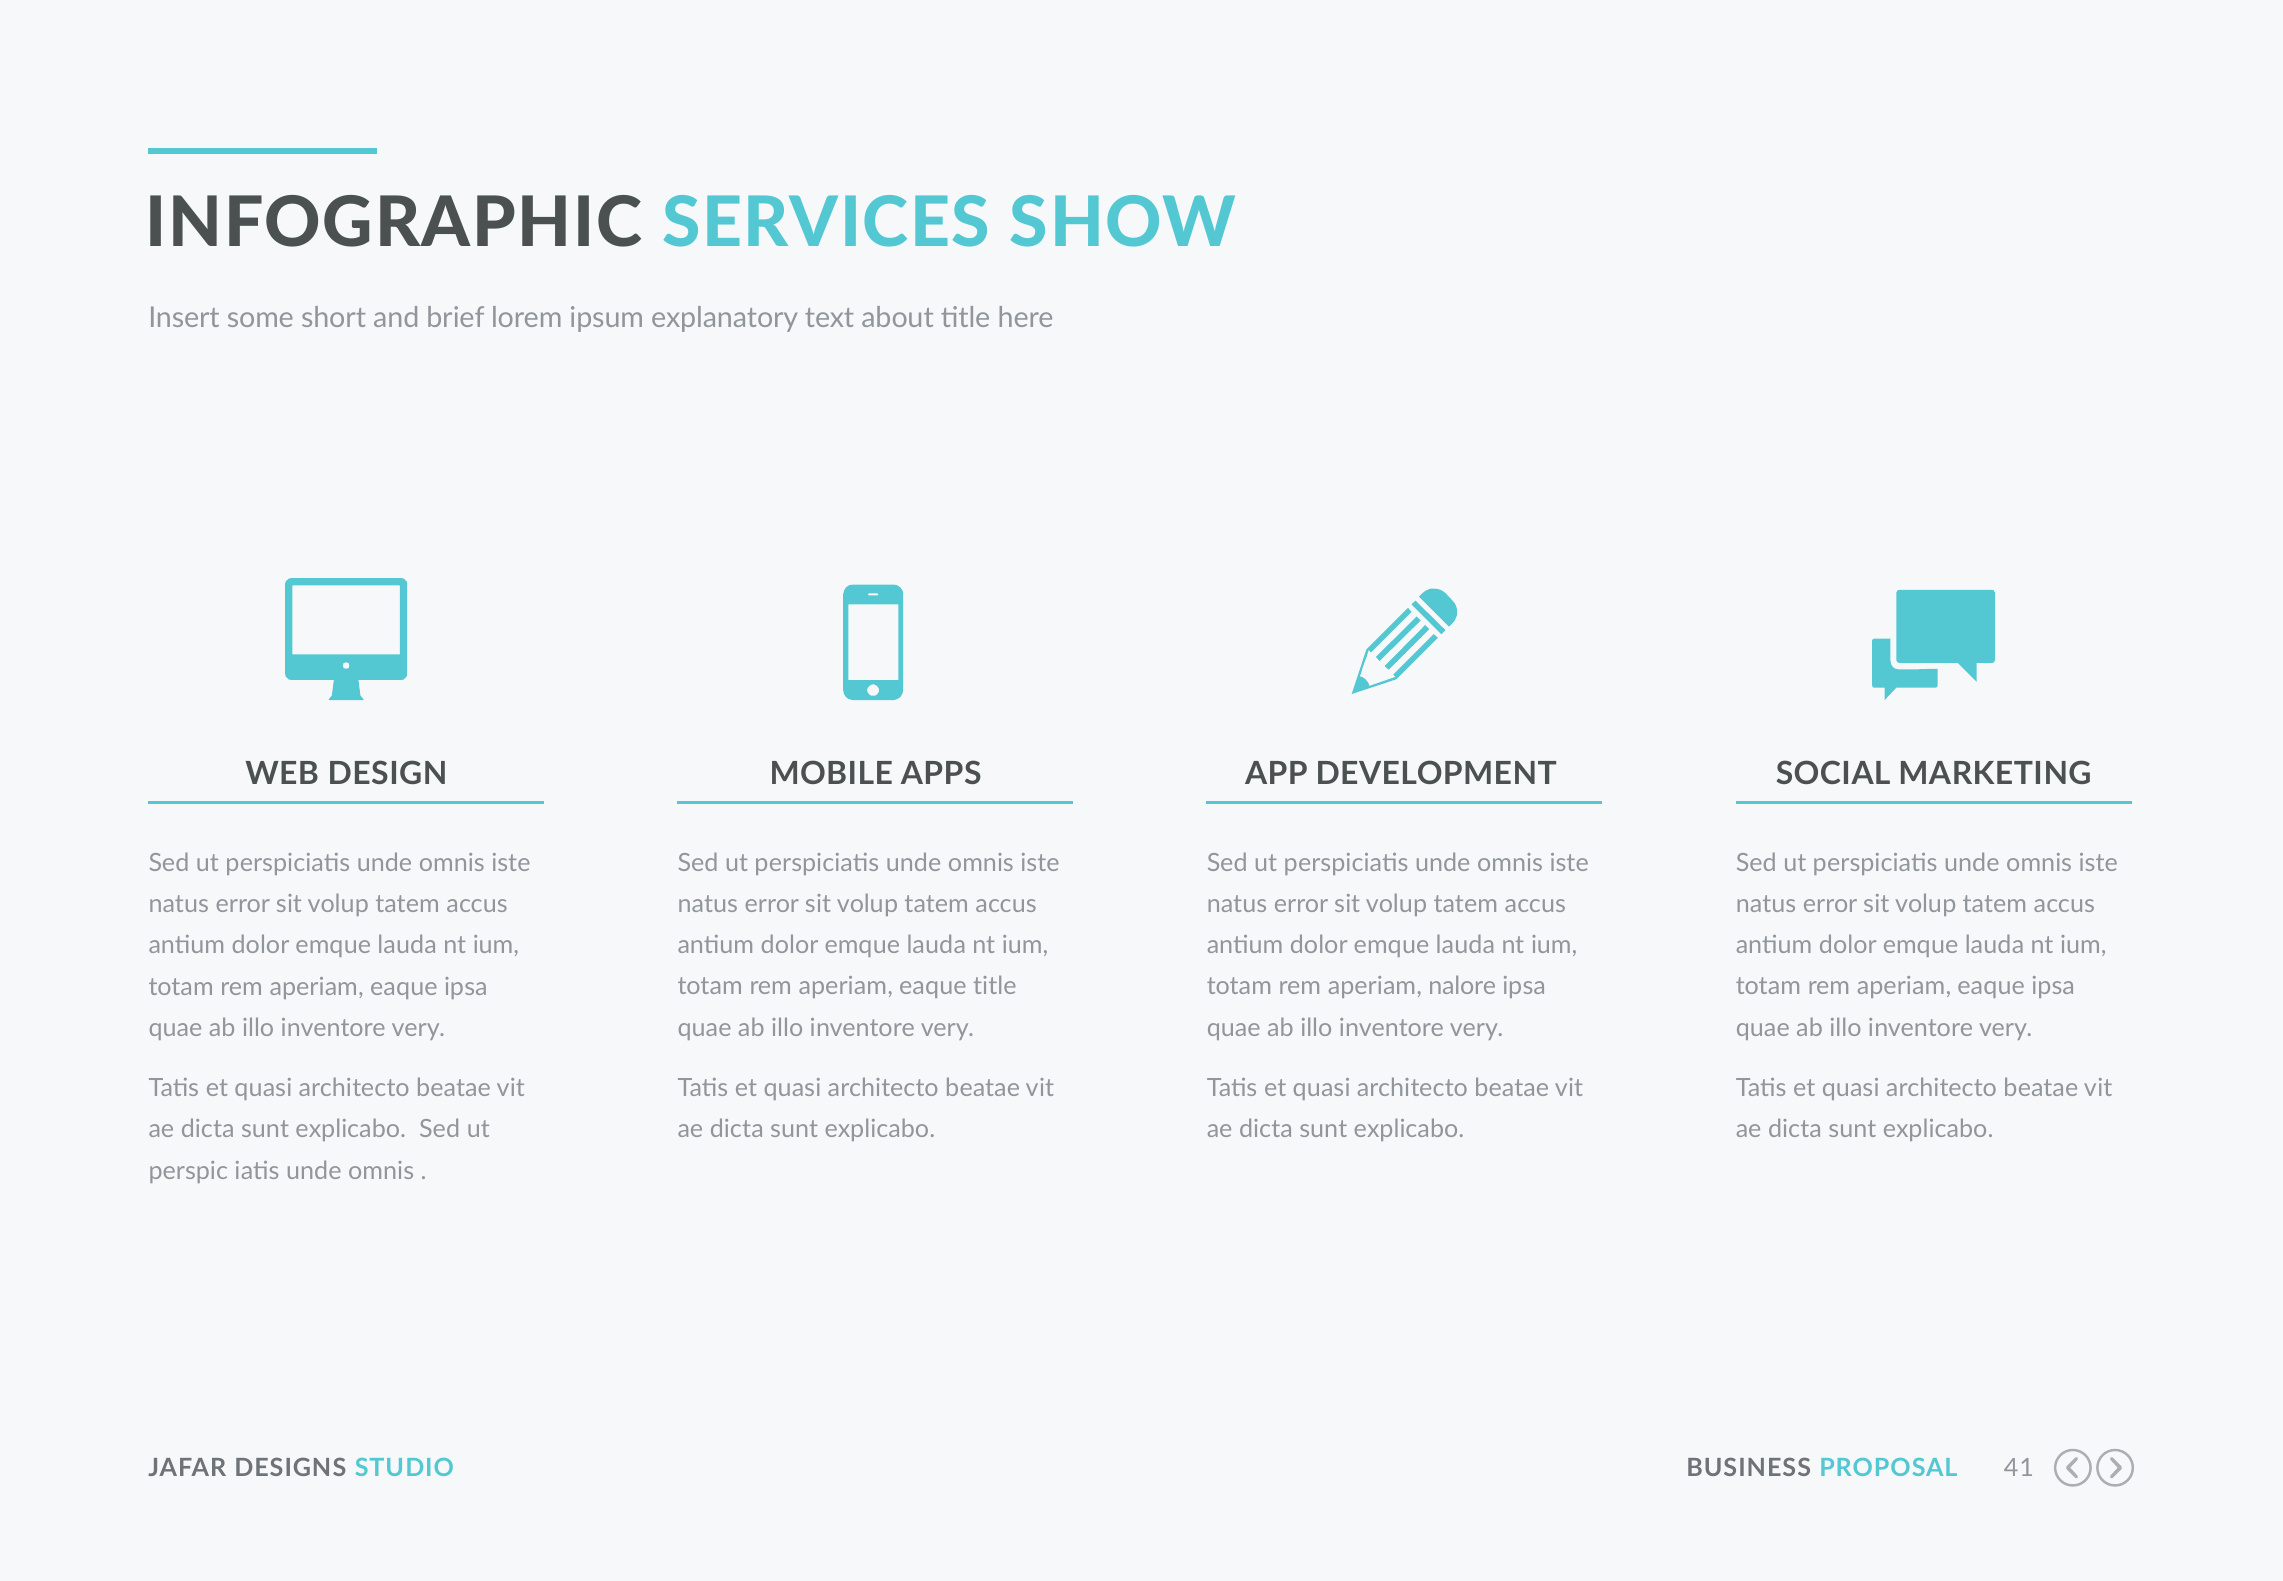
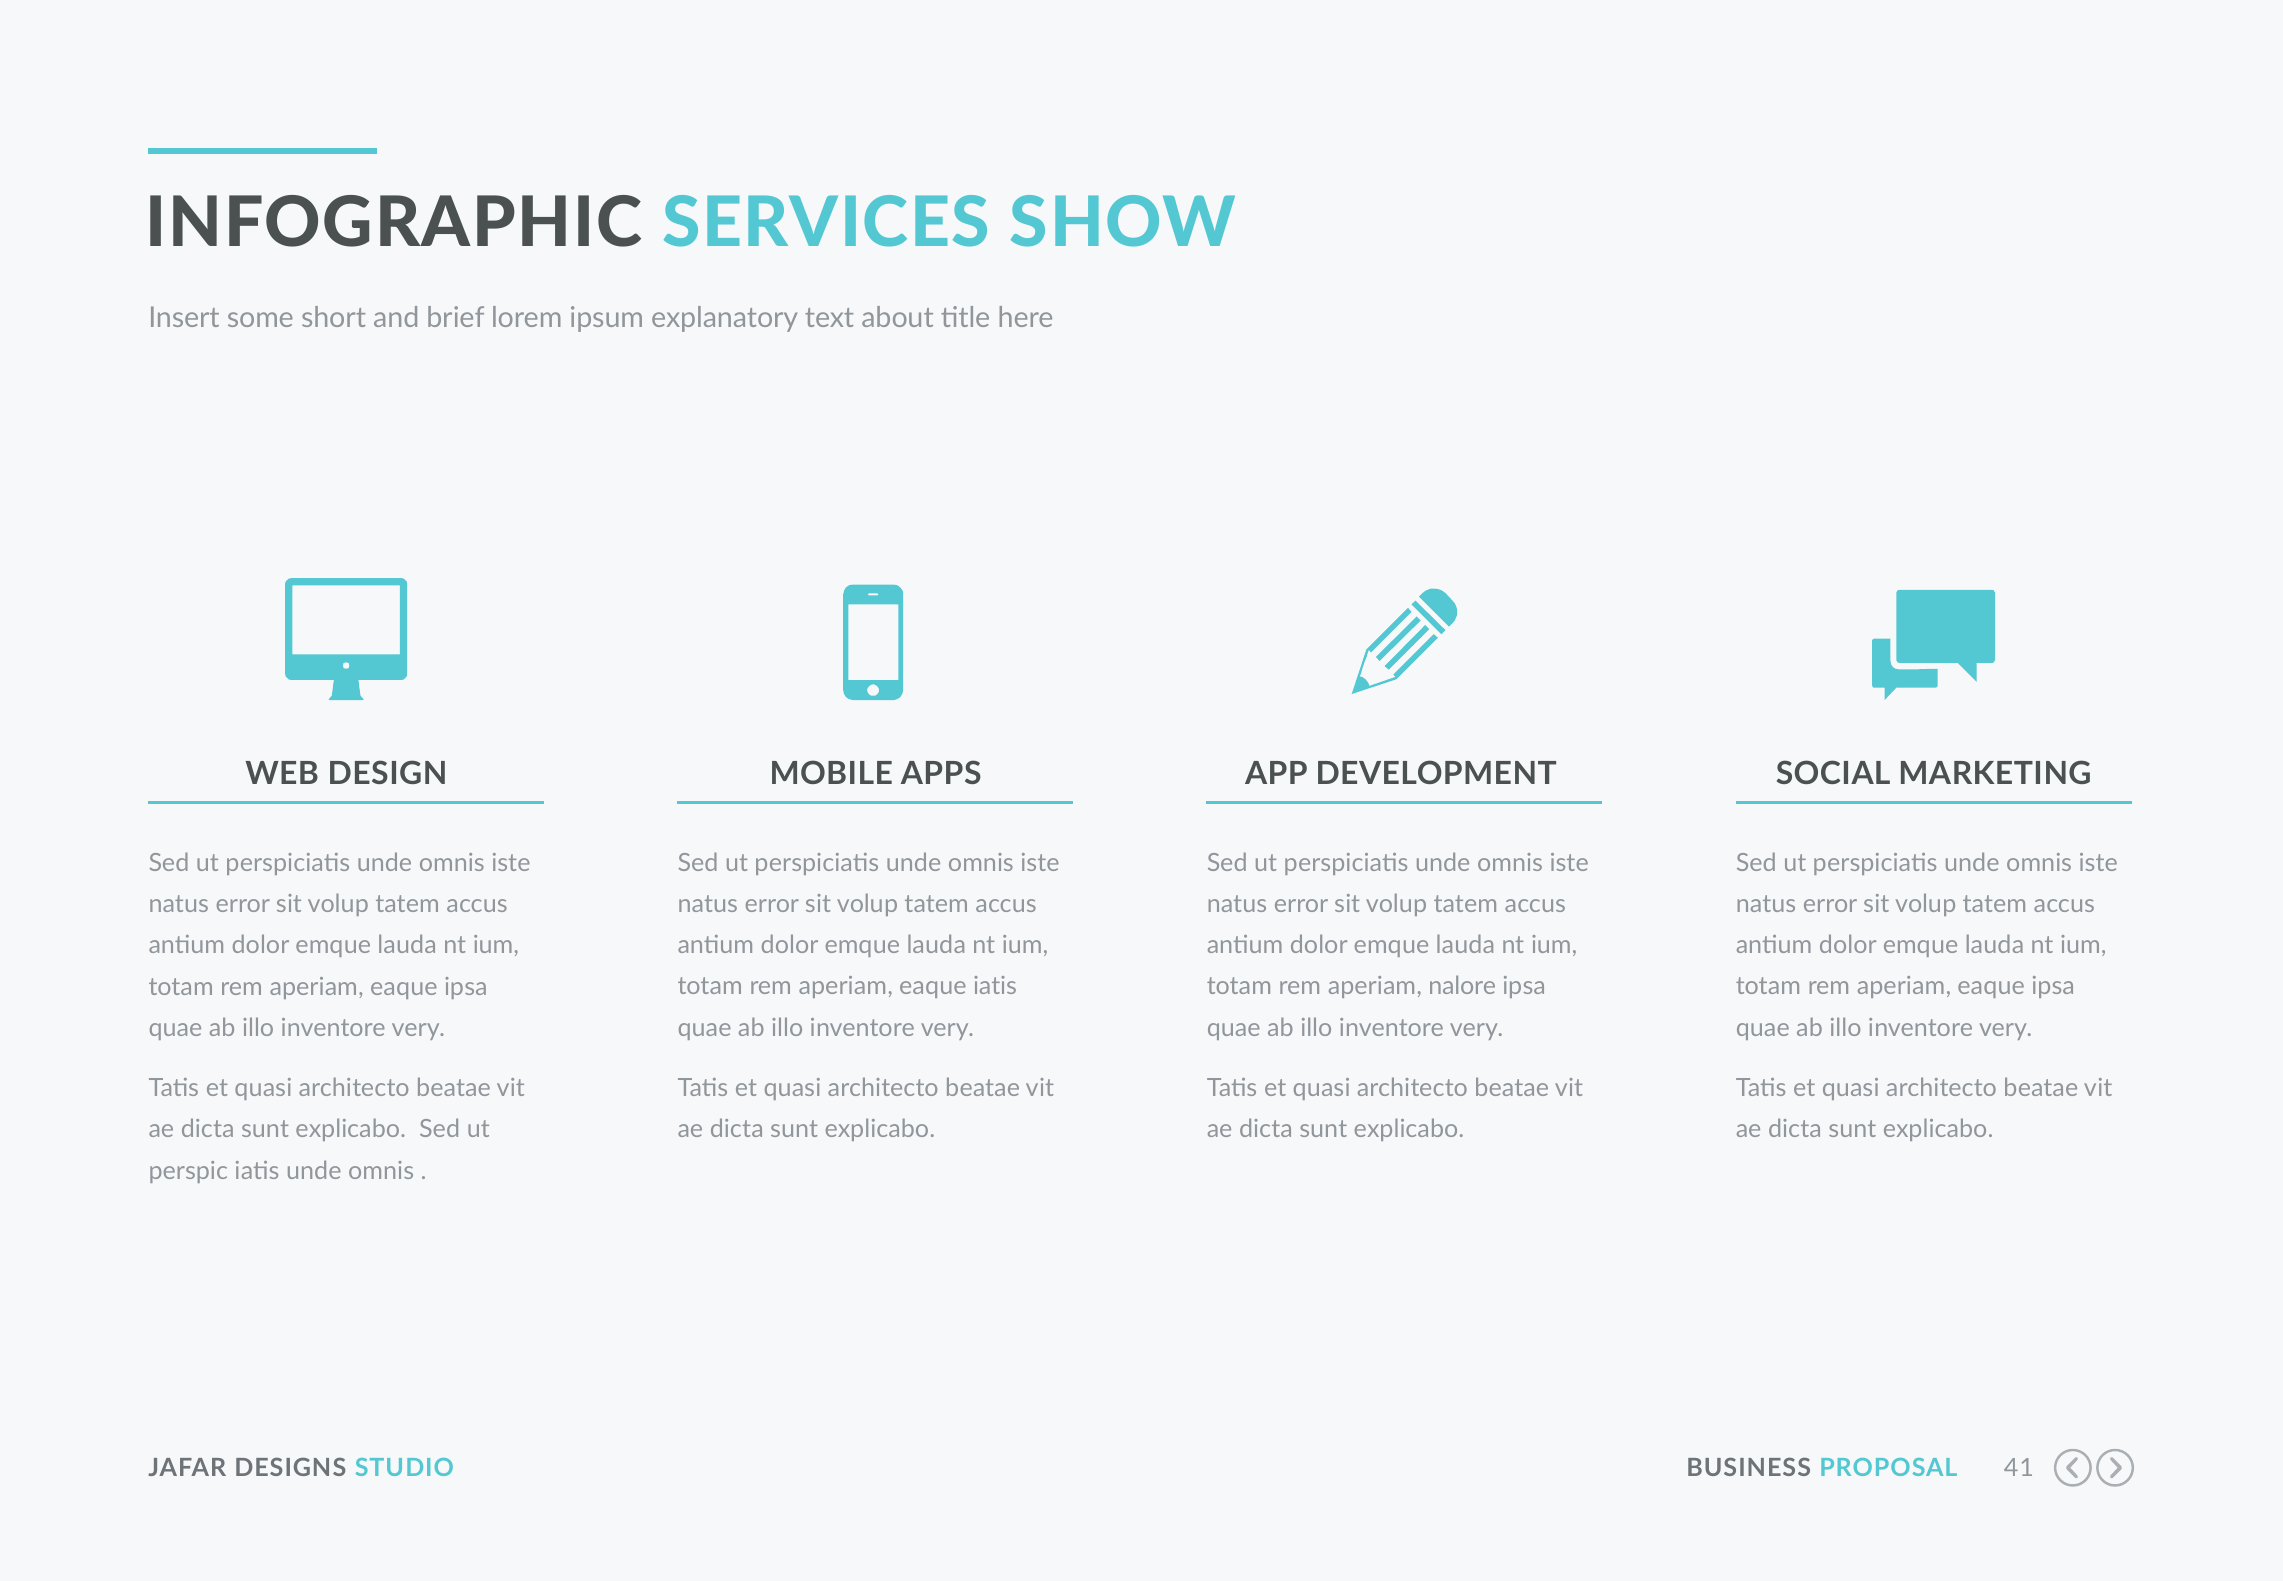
eaque title: title -> iatis (995, 986)
